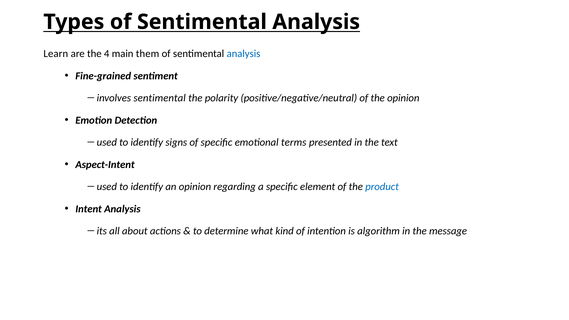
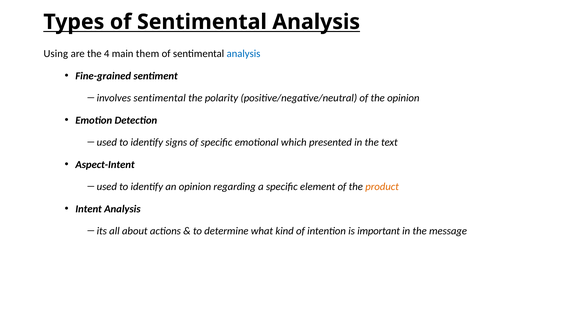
Learn: Learn -> Using (56, 54)
terms: terms -> which (294, 142)
product colour: blue -> orange (382, 187)
algorithm: algorithm -> important (379, 231)
